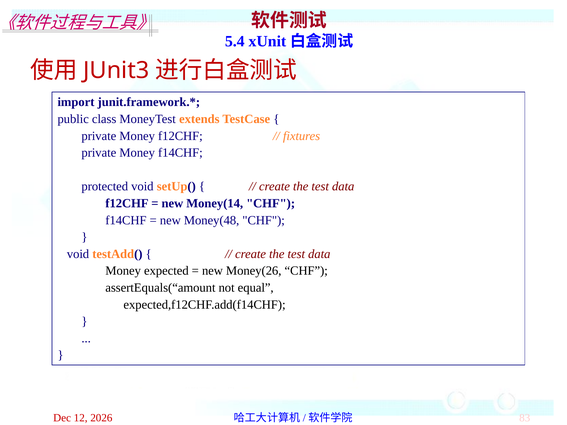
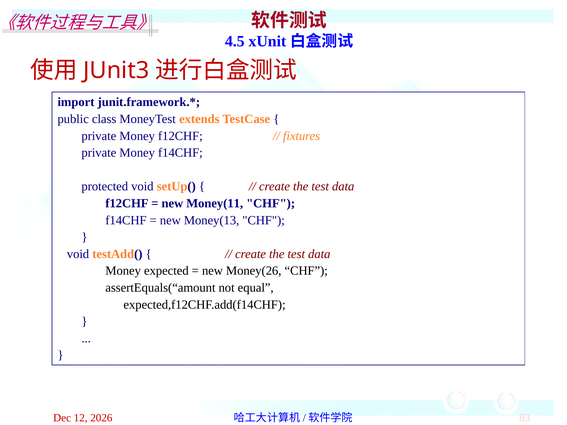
5.4: 5.4 -> 4.5 (235, 41)
Money(14: Money(14 -> Money(11 (215, 203)
Money(48: Money(48 -> Money(13 (212, 220)
